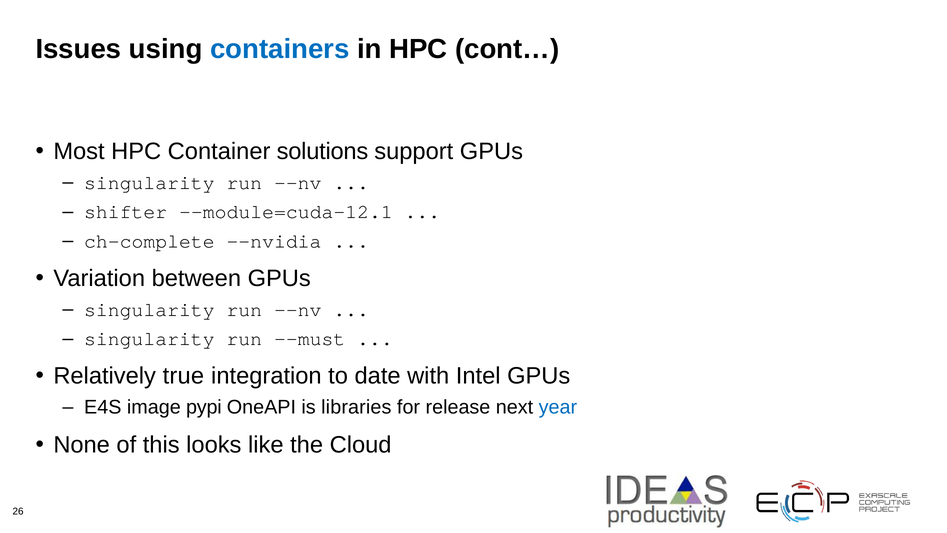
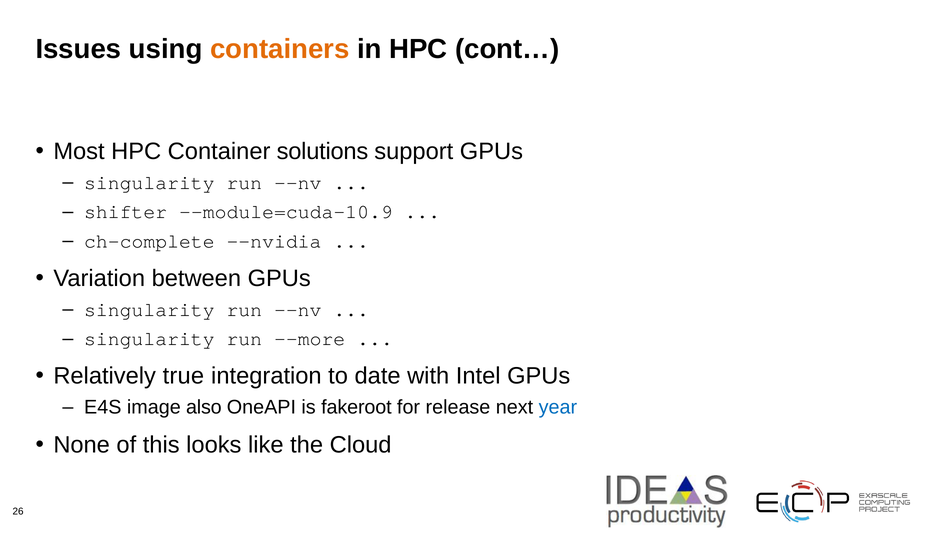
containers colour: blue -> orange (280, 49)
--module=cuda-12.1: --module=cuda-12.1 -> --module=cuda-10.9 (286, 212)
--must: --must -> --more (310, 339)
pypi: pypi -> also (204, 407)
libraries: libraries -> fakeroot (356, 407)
